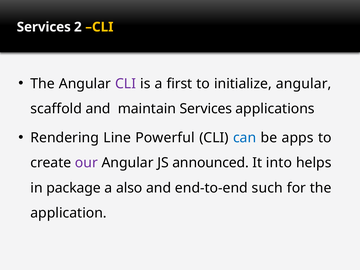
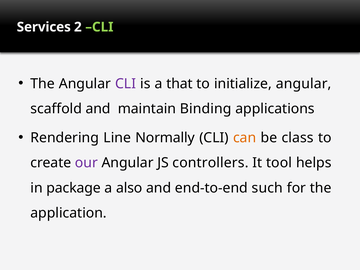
CLI colour: yellow -> light green (99, 27)
first: first -> that (180, 84)
maintain Services: Services -> Binding (206, 109)
Powerful: Powerful -> Normally (165, 138)
can colour: blue -> orange (245, 138)
apps: apps -> class (298, 138)
announced: announced -> controllers (210, 163)
into: into -> tool (279, 163)
